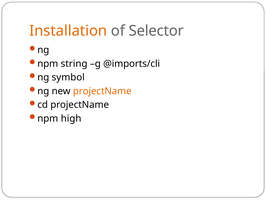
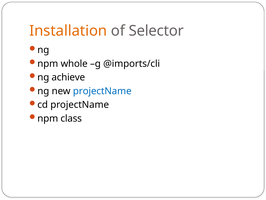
string: string -> whole (74, 64)
symbol: symbol -> achieve (68, 77)
projectName colour: orange -> blue (102, 91)
high: high -> class (71, 118)
